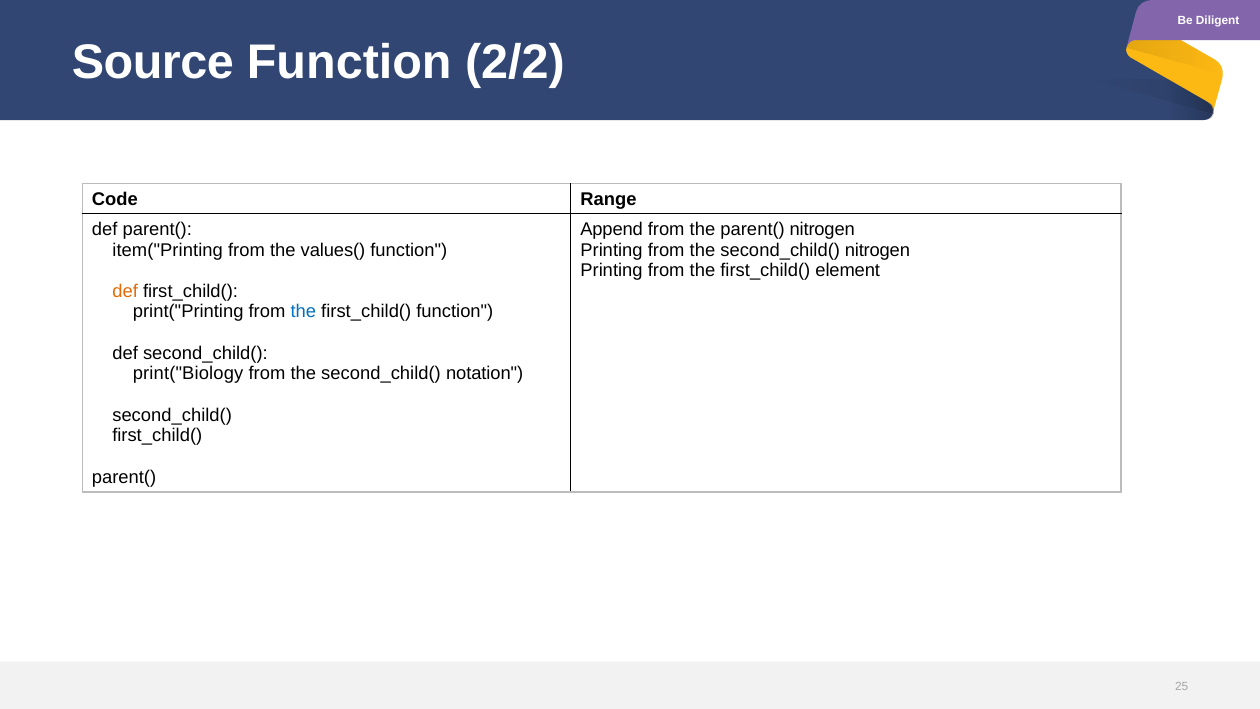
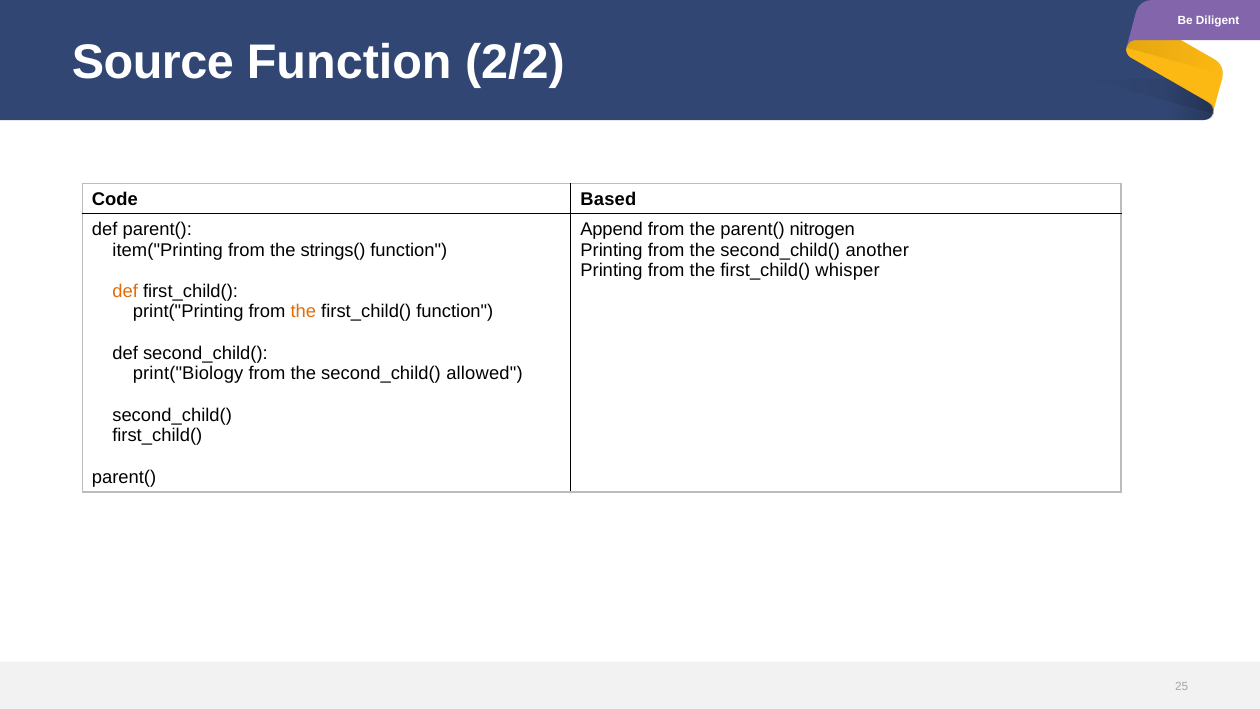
Range: Range -> Based (608, 199)
values(: values( -> strings( (333, 250)
nitrogen: nitrogen -> another (877, 250)
element: element -> whisper (848, 271)
the colour: blue -> orange (303, 312)
notation: notation -> allowed (484, 374)
